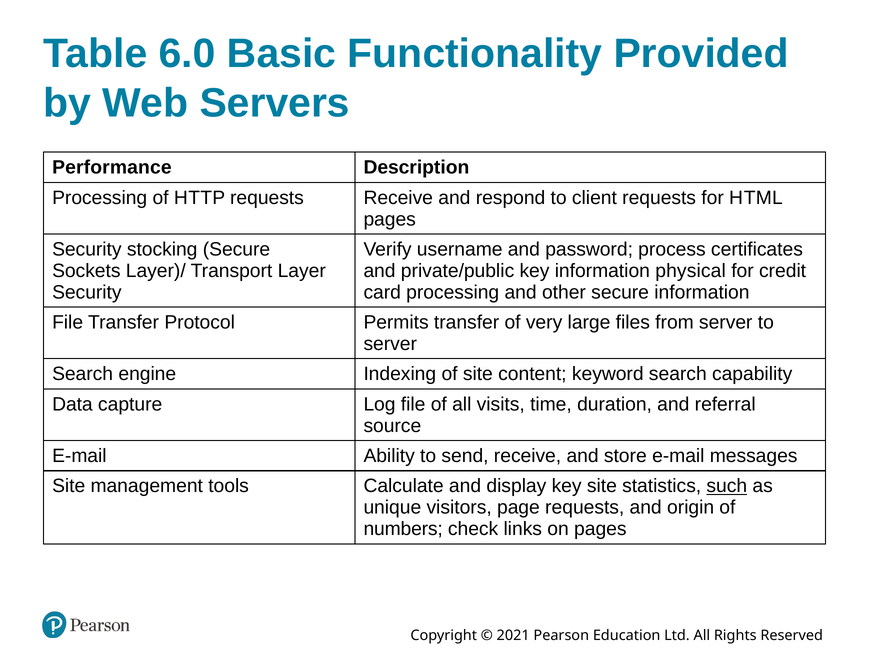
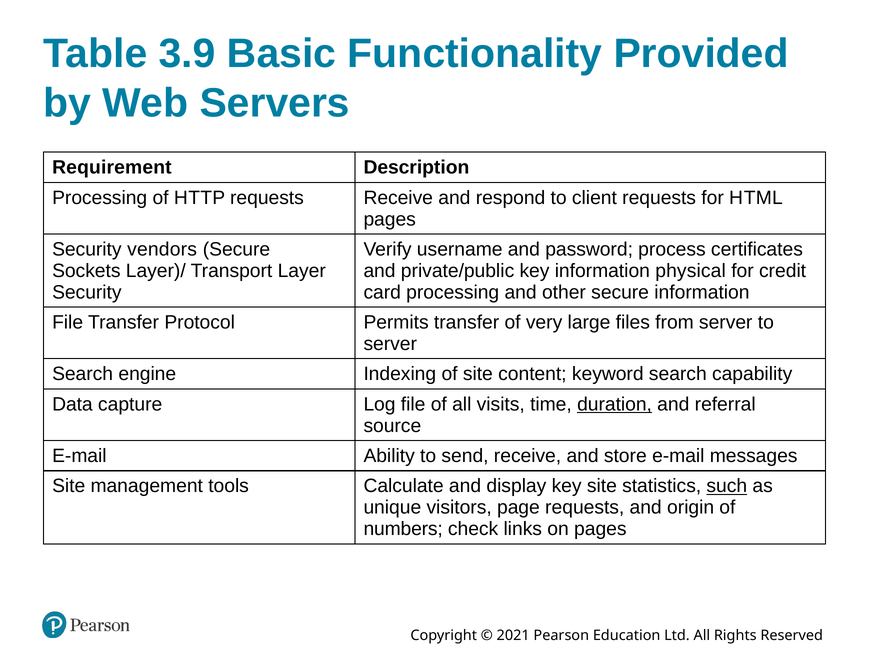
6.0: 6.0 -> 3.9 (187, 54)
Performance: Performance -> Requirement (112, 167)
stocking: stocking -> vendors (162, 249)
duration underline: none -> present (615, 404)
